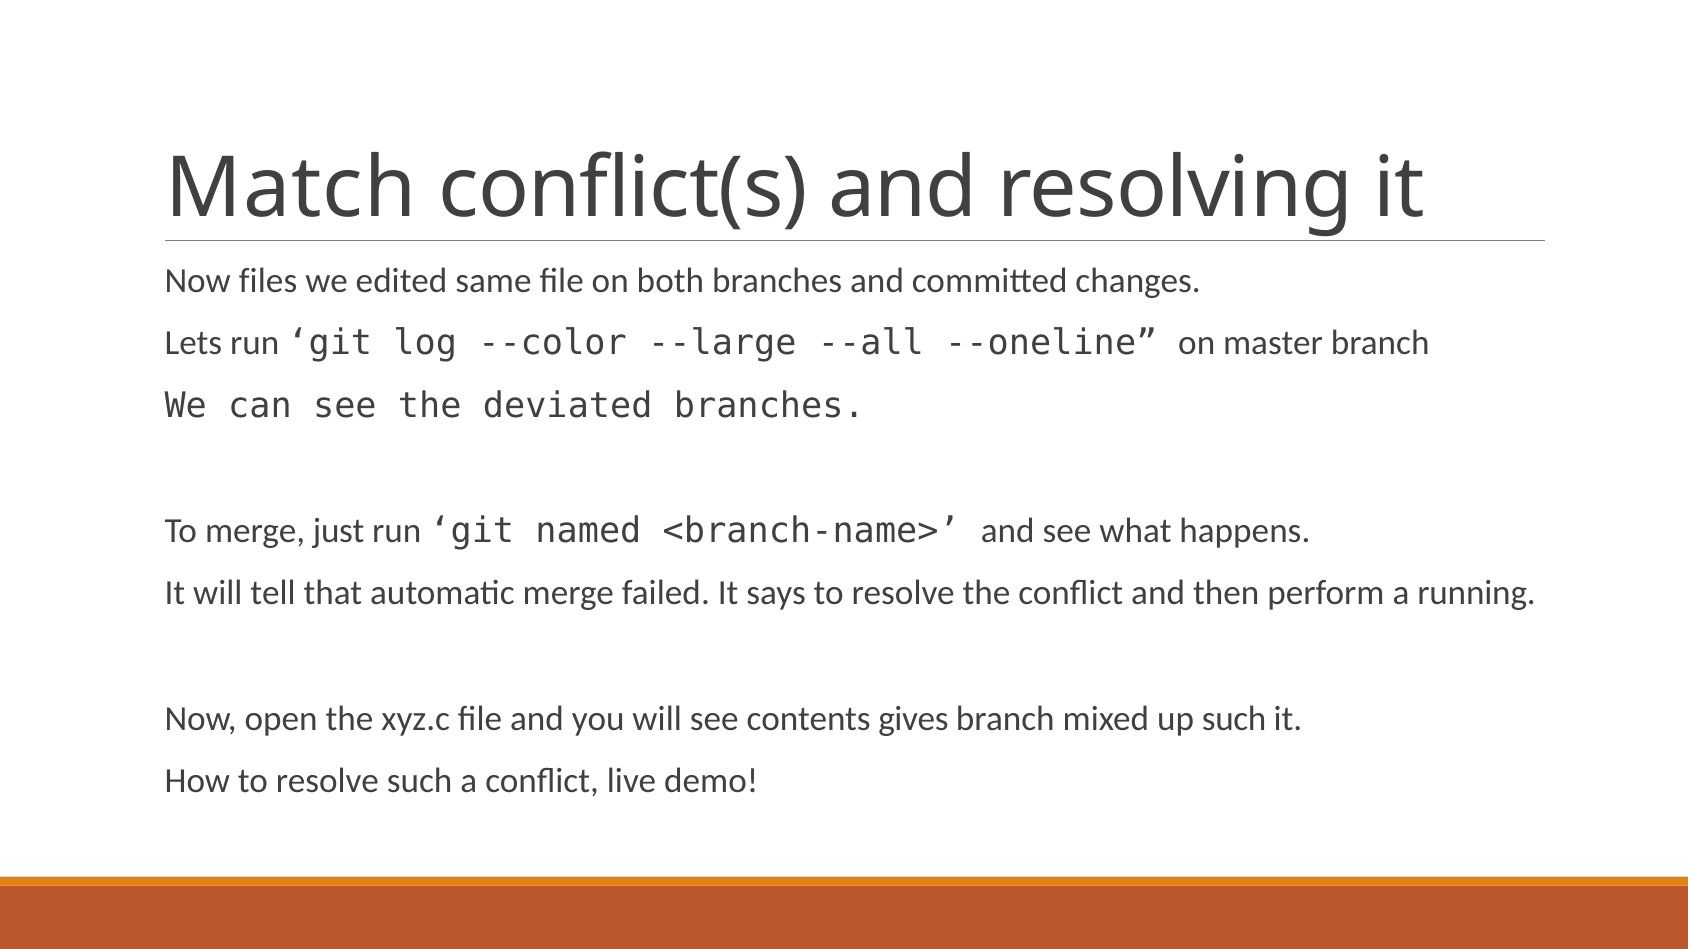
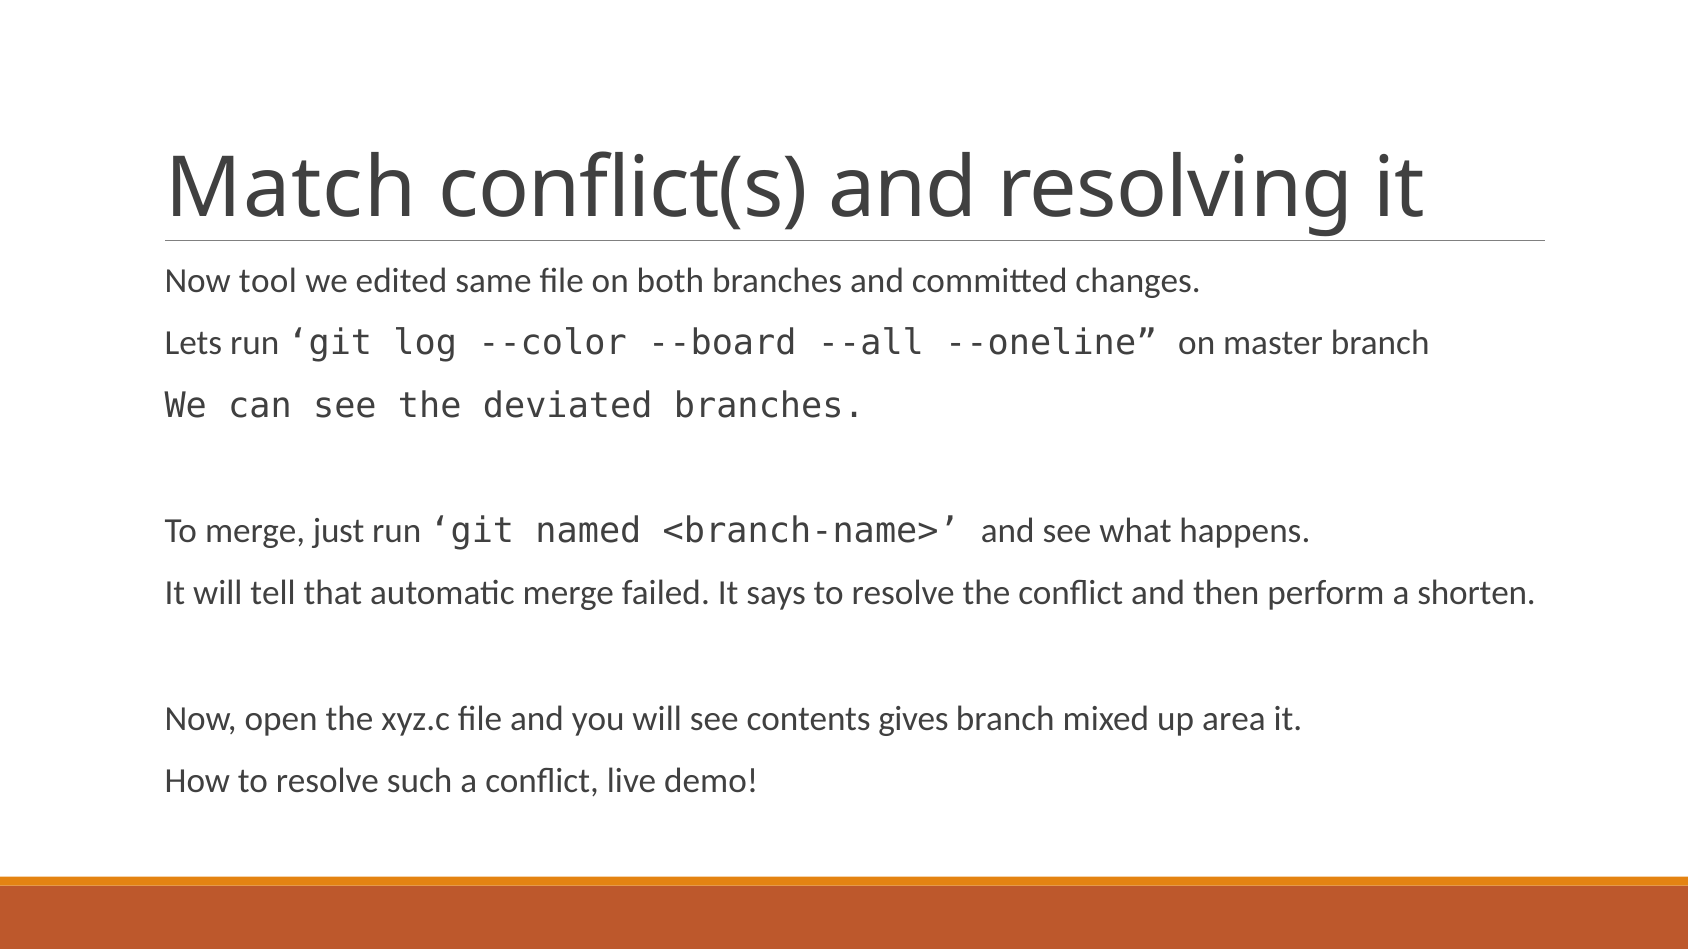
files: files -> tool (268, 281)
--large: --large -> --board (722, 343)
running: running -> shorten (1477, 594)
up such: such -> area (1234, 719)
